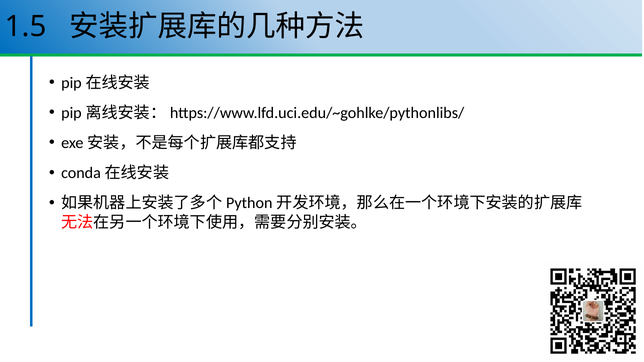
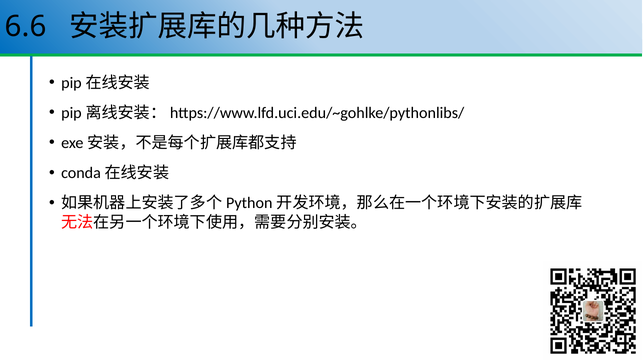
1.5: 1.5 -> 6.6 (26, 27)
